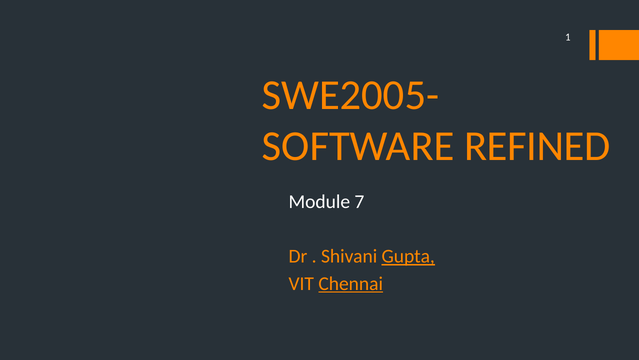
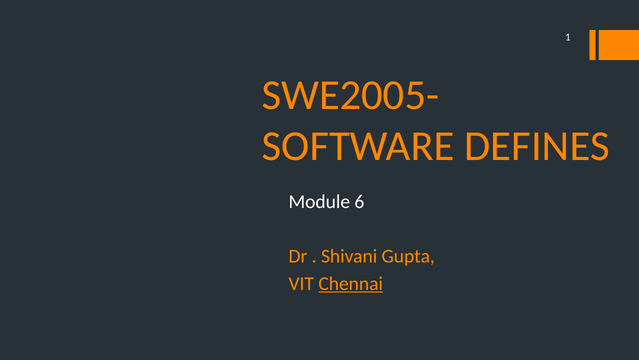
REFINED: REFINED -> DEFINES (537, 146)
7: 7 -> 6 (359, 201)
Gupta underline: present -> none (408, 256)
